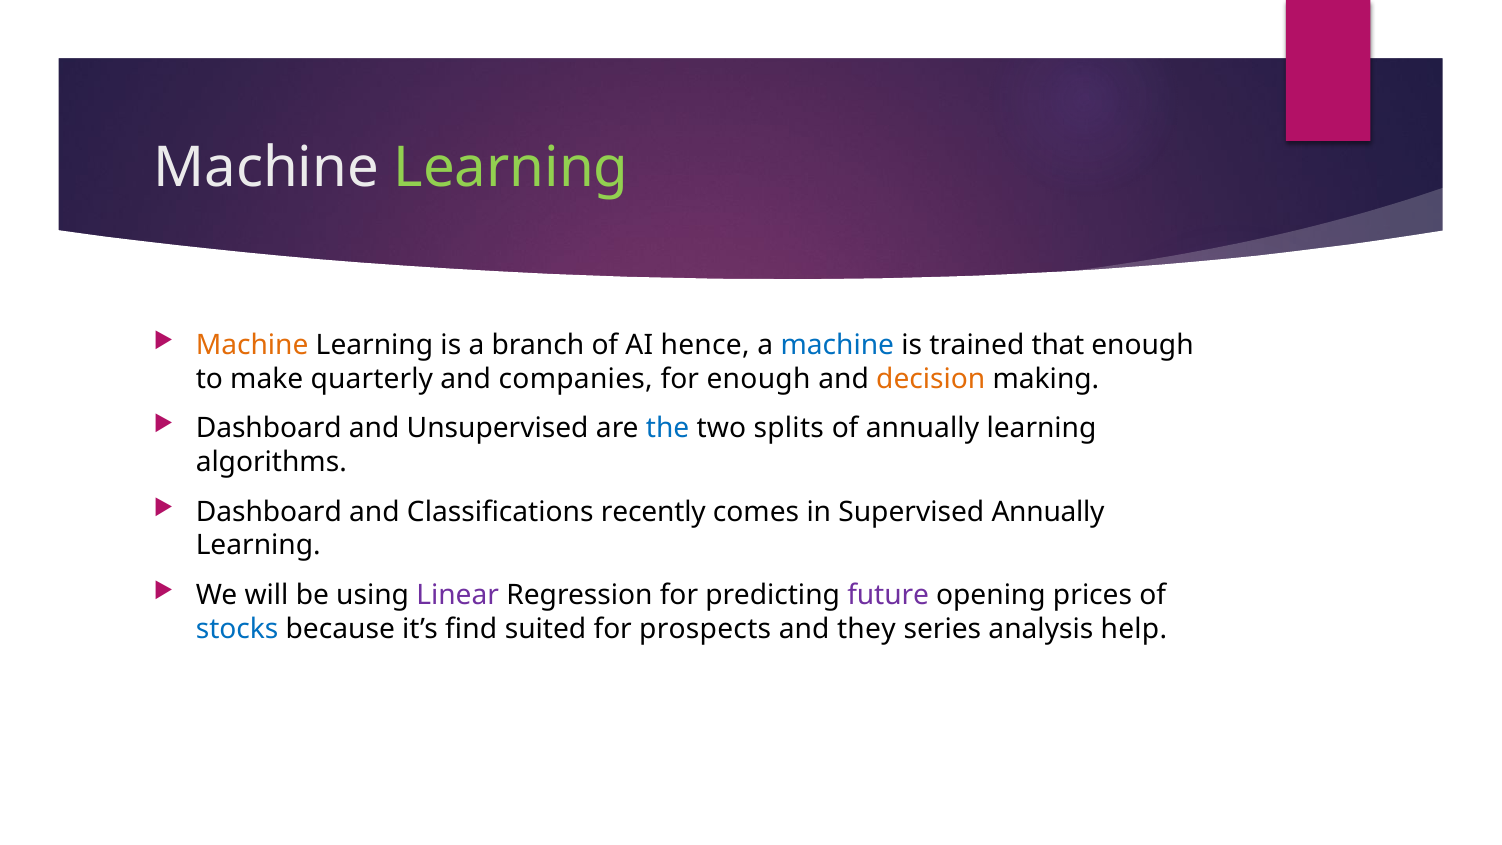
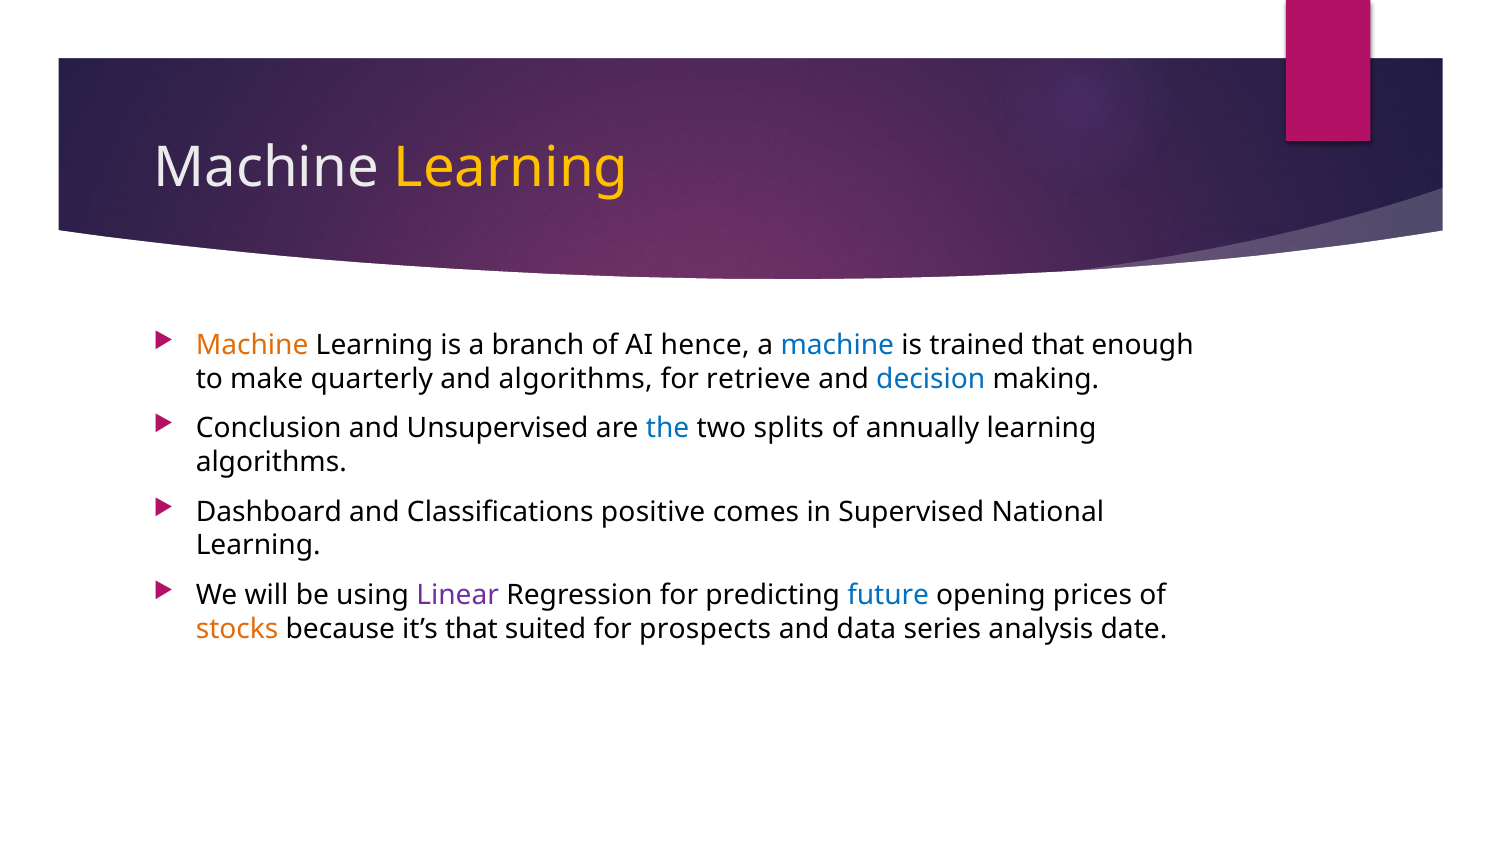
Learning colour: light green -> yellow (511, 167)
and companies: companies -> algorithms (576, 379)
for enough: enough -> retrieve (759, 379)
decision colour: orange -> blue (931, 379)
Dashboard: Dashboard -> Conclusion (269, 428)
recently: recently -> positive (653, 512)
Supervised Annually: Annually -> National (1048, 512)
future colour: purple -> blue (888, 595)
stocks colour: blue -> orange (237, 629)
it’s find: find -> that (471, 629)
they: they -> data (866, 629)
help: help -> date (1134, 629)
